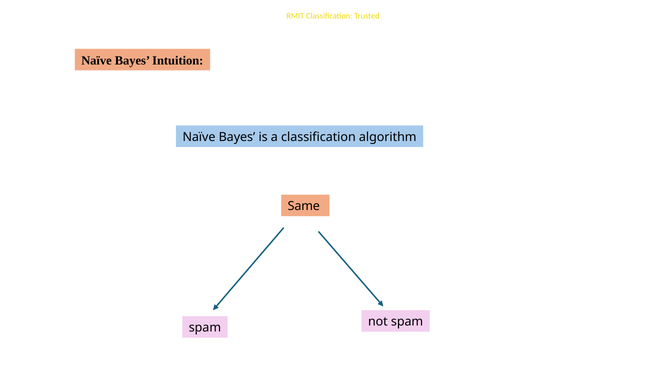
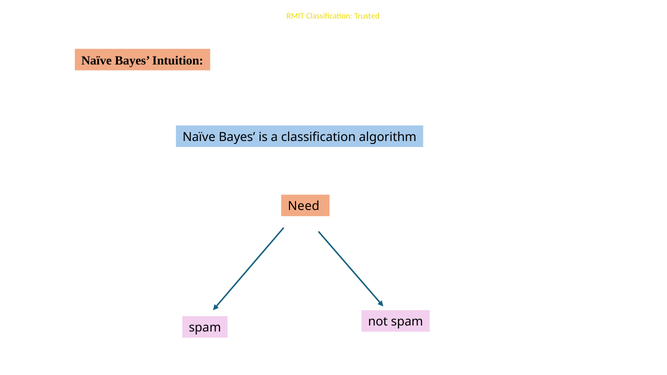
Same: Same -> Need (304, 206)
